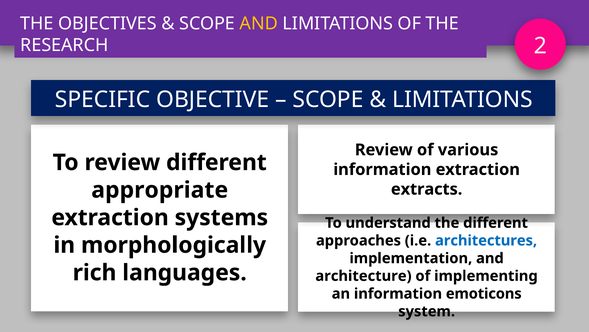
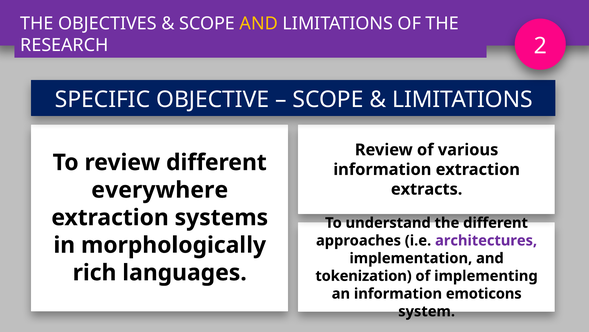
appropriate: appropriate -> everywhere (160, 190)
architectures colour: blue -> purple (486, 240)
architecture: architecture -> tokenization (364, 275)
